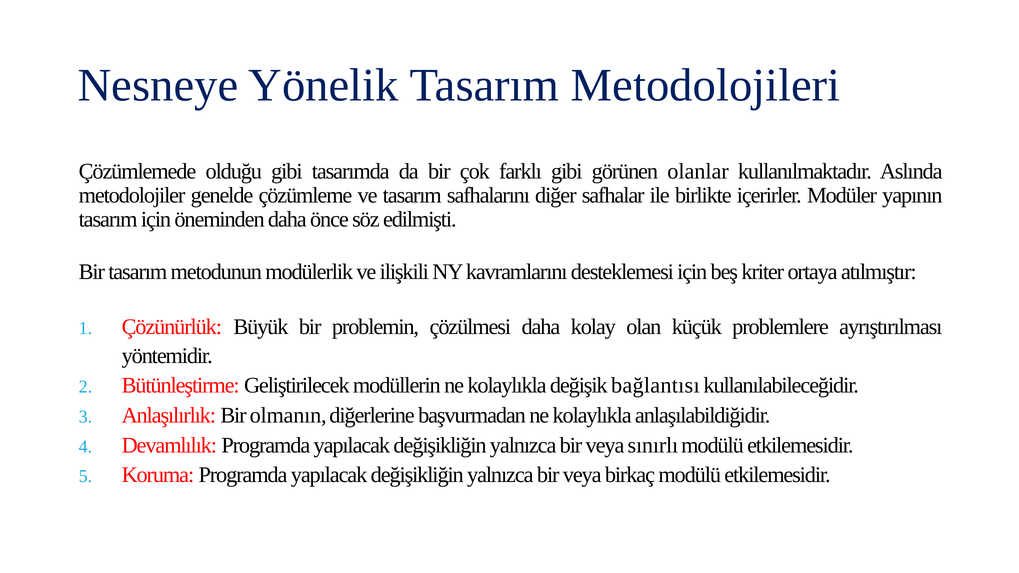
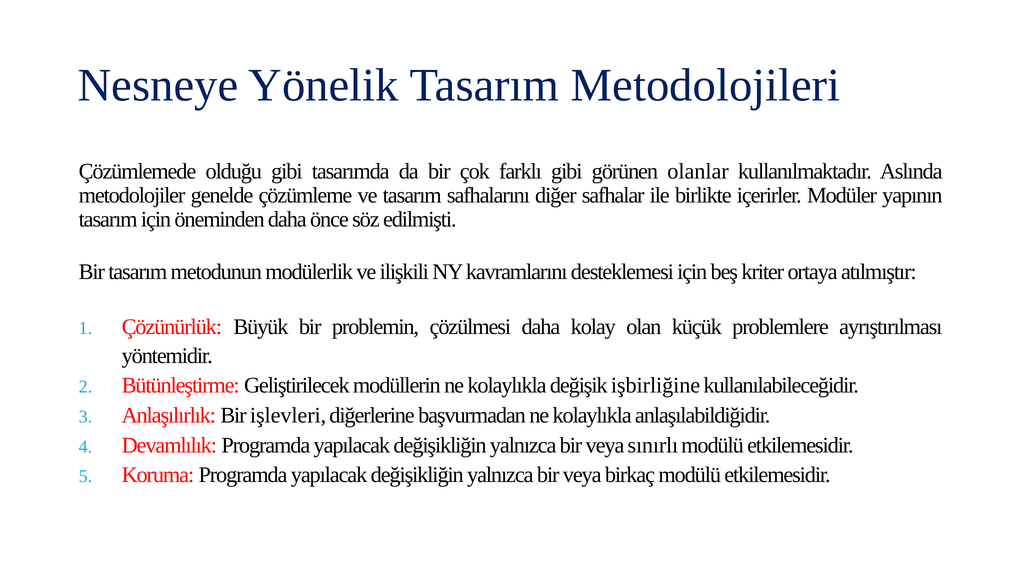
bağlantısı: bağlantısı -> işbirliğine (656, 386)
olmanın: olmanın -> işlevleri (288, 416)
